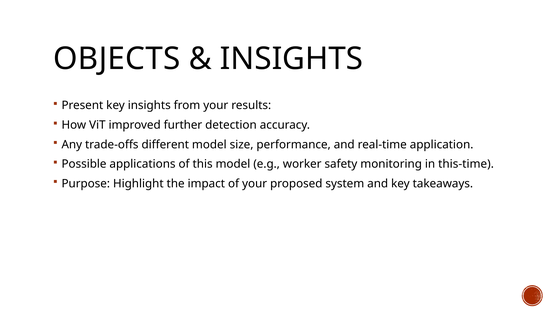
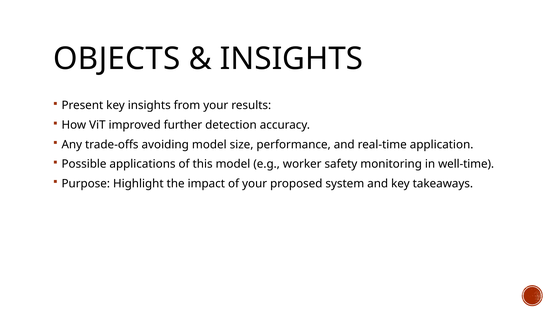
different: different -> avoiding (165, 144)
this-time: this-time -> well-time (466, 164)
